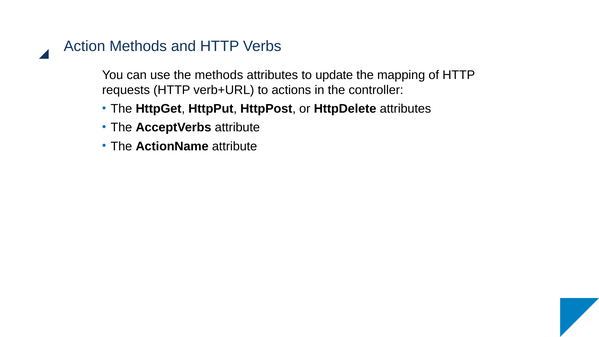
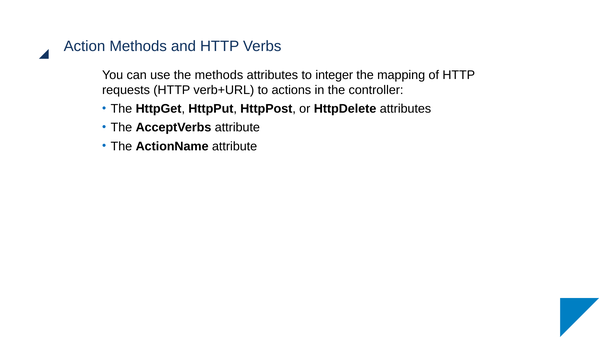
update: update -> integer (334, 75)
